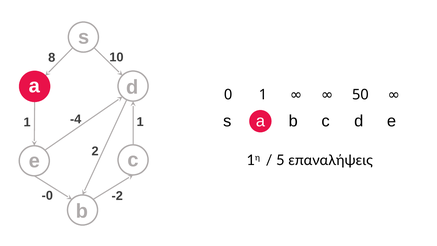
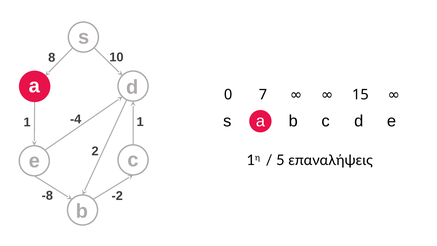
0 1: 1 -> 7 (263, 95)
50: 50 -> 15 (360, 95)
-0: -0 -> -8 (47, 196)
